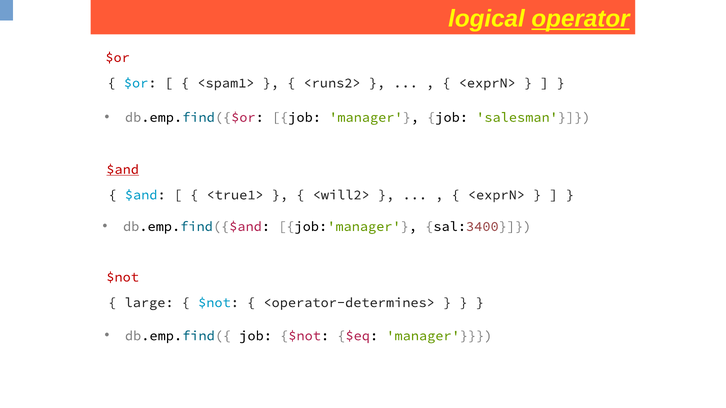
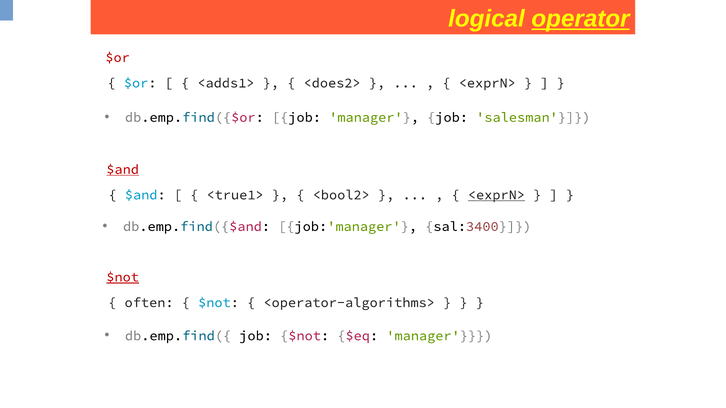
<spam1>: <spam1> -> <adds1> (226, 83)
<runs2>: <runs2> -> <does2> (332, 83)
<will2>: <will2> -> <bool2> (341, 195)
<exprN> underline: none -> present (496, 195)
$not underline: none -> present (123, 277)
large: large -> often (149, 303)
<operator-determines>: <operator-determines> -> <operator-algorithms> (349, 303)
